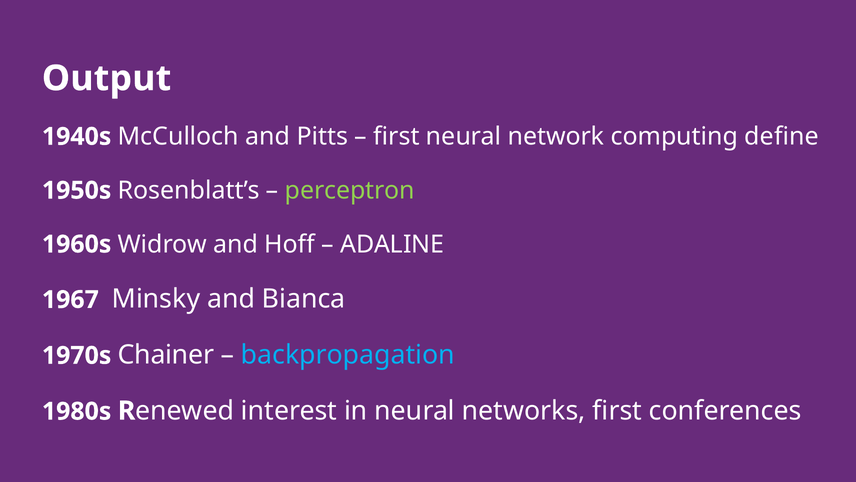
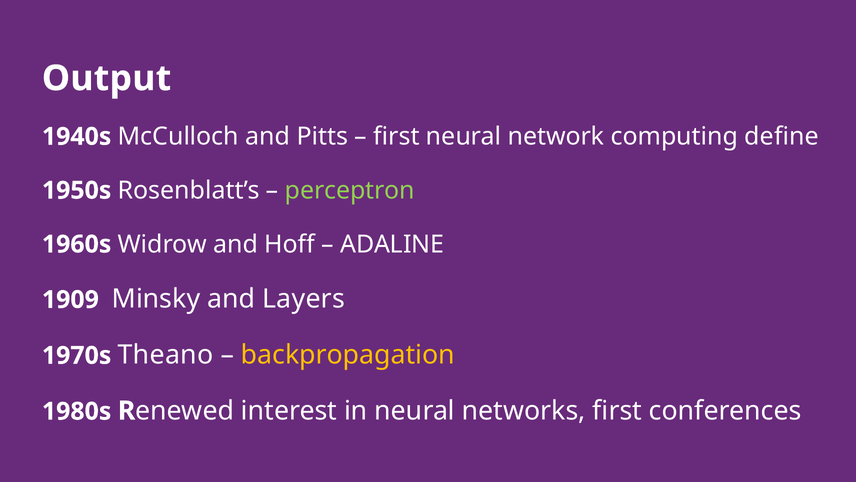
1967: 1967 -> 1909 (70, 299)
Bianca: Bianca -> Layers (304, 299)
Chainer: Chainer -> Theano (166, 355)
backpropagation colour: light blue -> yellow (348, 355)
